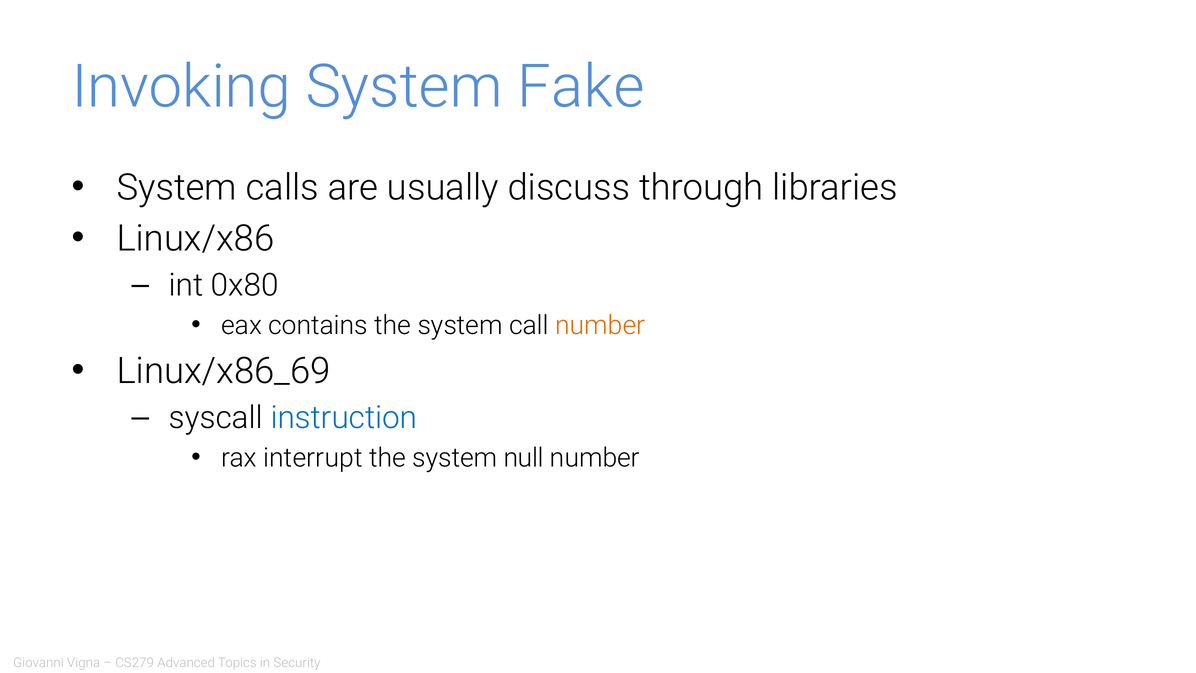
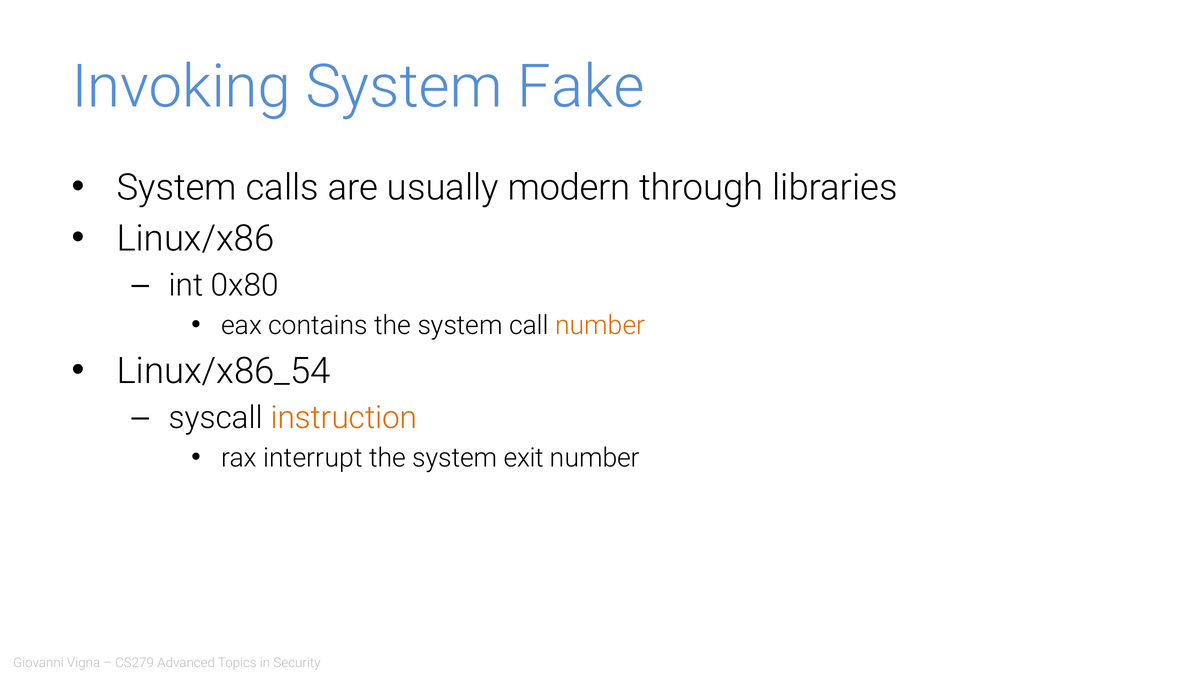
discuss: discuss -> modern (569, 187)
Linux/x86_69: Linux/x86_69 -> Linux/x86_54 (224, 371)
instruction colour: blue -> orange (344, 418)
null: null -> exit (524, 458)
